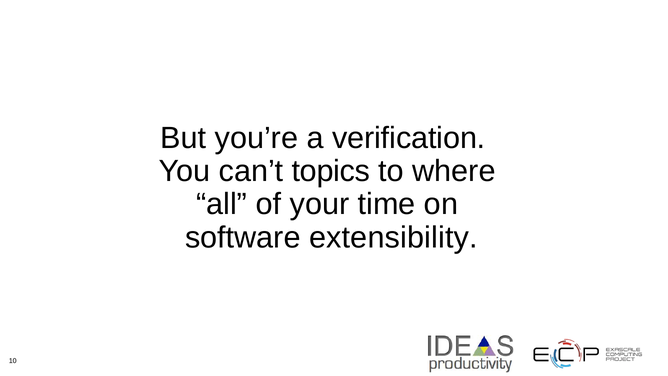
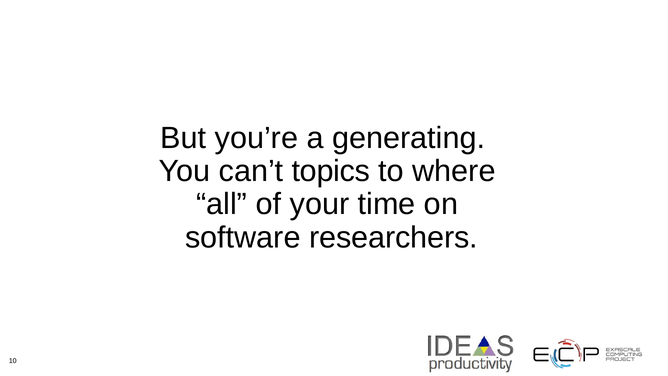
verification: verification -> generating (409, 138)
extensibility: extensibility -> researchers (394, 237)
